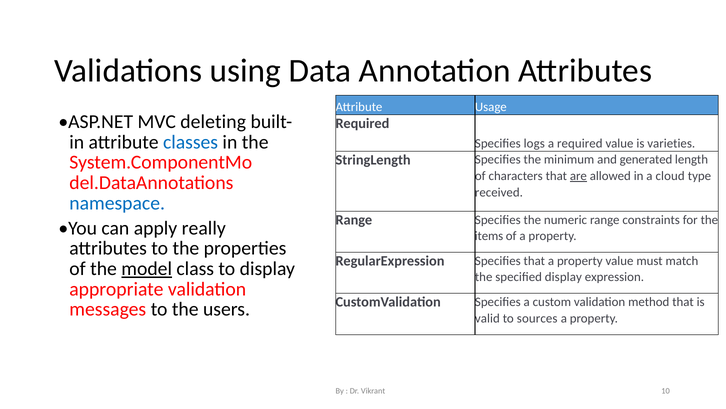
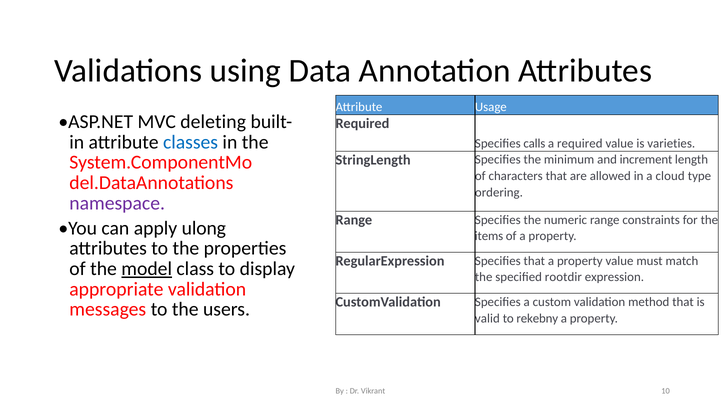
logs: logs -> calls (534, 143)
generated: generated -> increment (646, 160)
are underline: present -> none (578, 176)
received: received -> ordering (499, 192)
namespace colour: blue -> purple (117, 203)
really: really -> ulong (204, 228)
specified display: display -> rootdir (563, 277)
sources: sources -> rekebny (537, 318)
